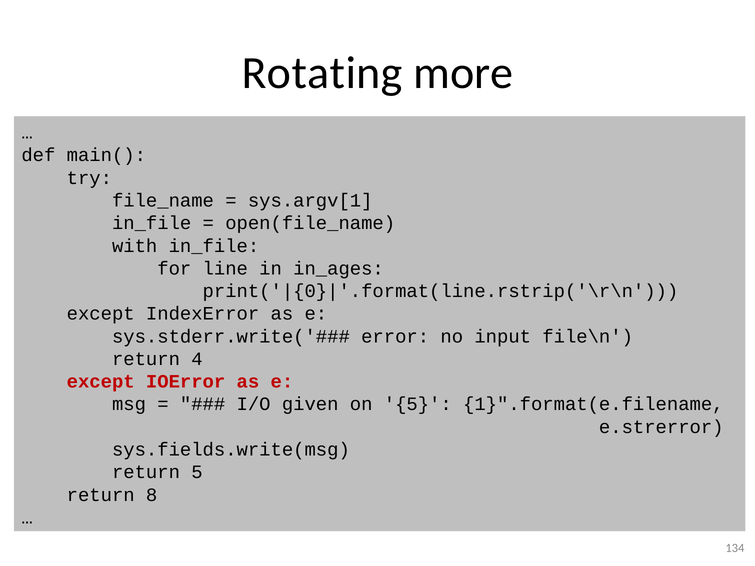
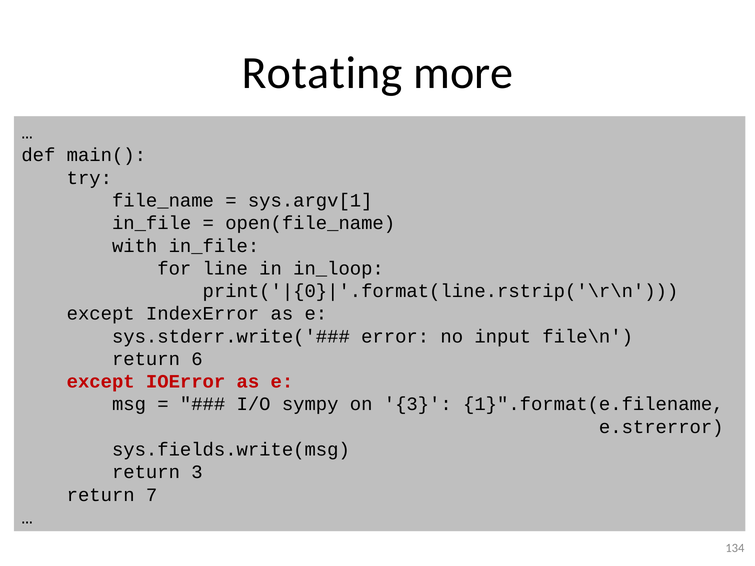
in_ages: in_ages -> in_loop (339, 269)
4: 4 -> 6 (197, 359)
given: given -> sympy (310, 404)
on 5: 5 -> 3 (418, 404)
return 5: 5 -> 3 (197, 472)
8: 8 -> 7 (152, 495)
